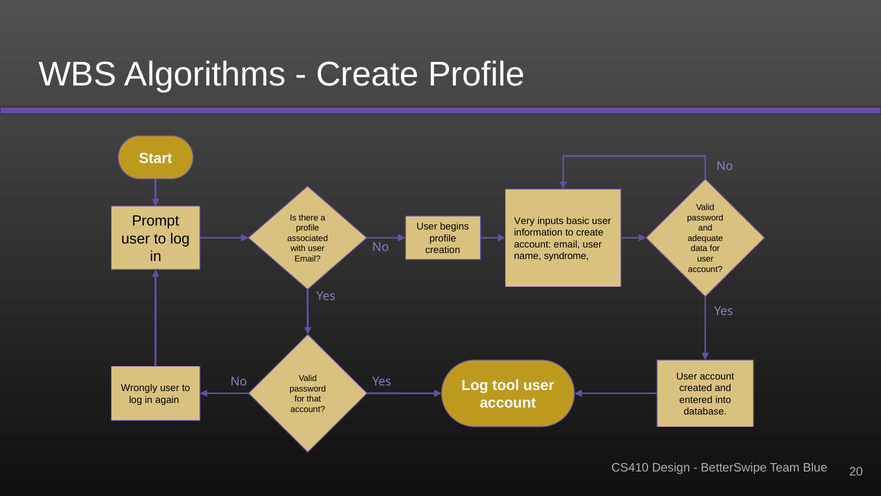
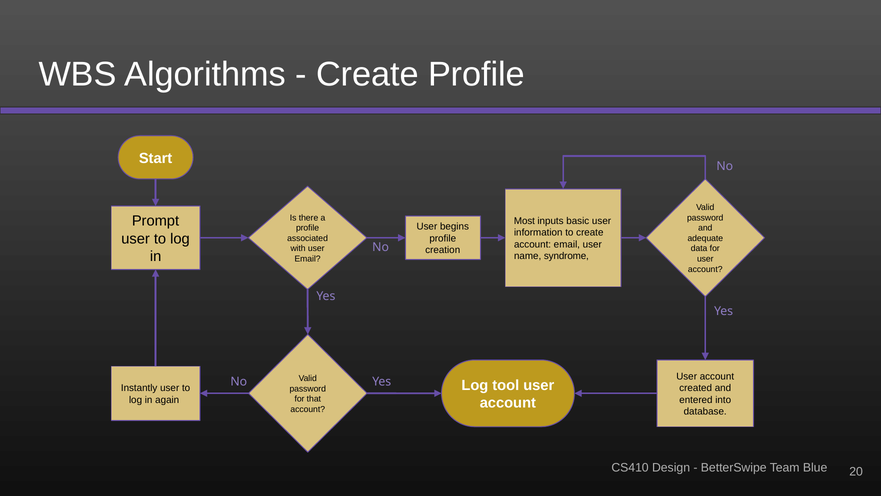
Very: Very -> Most (524, 221)
Wrongly: Wrongly -> Instantly (139, 388)
